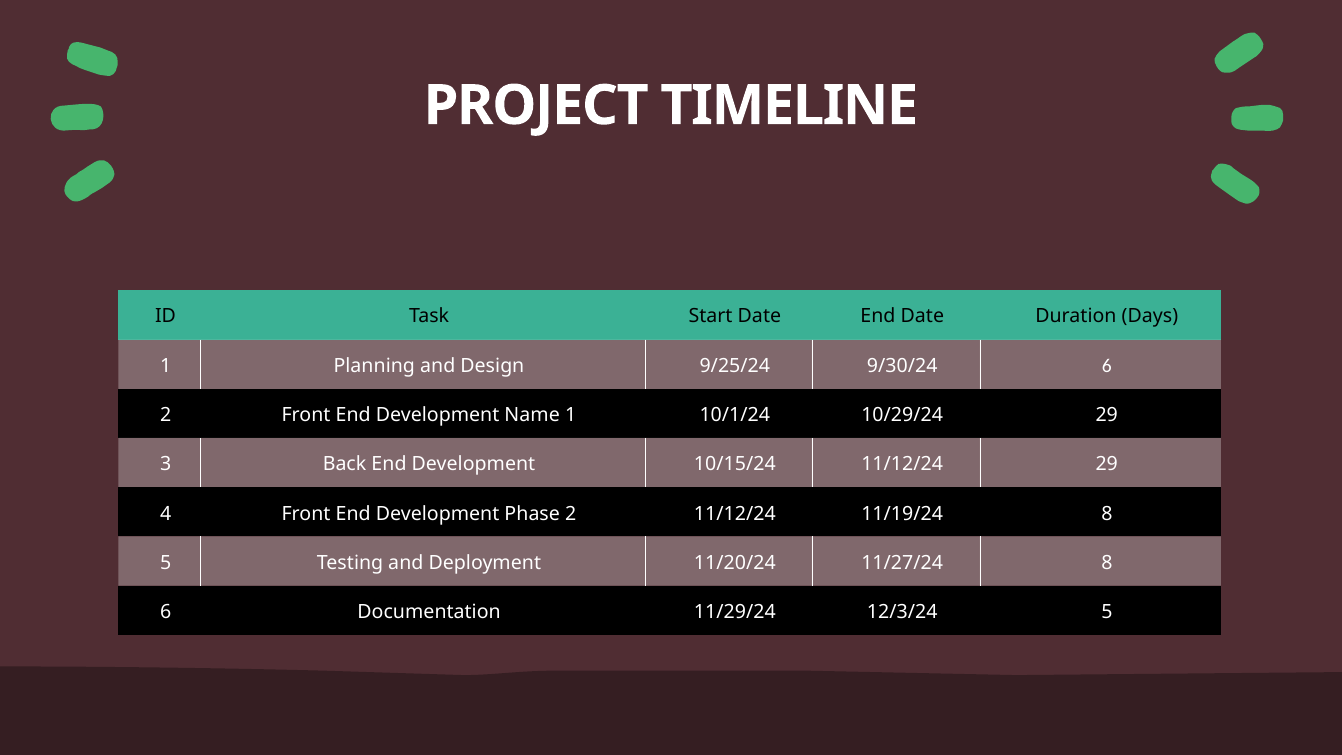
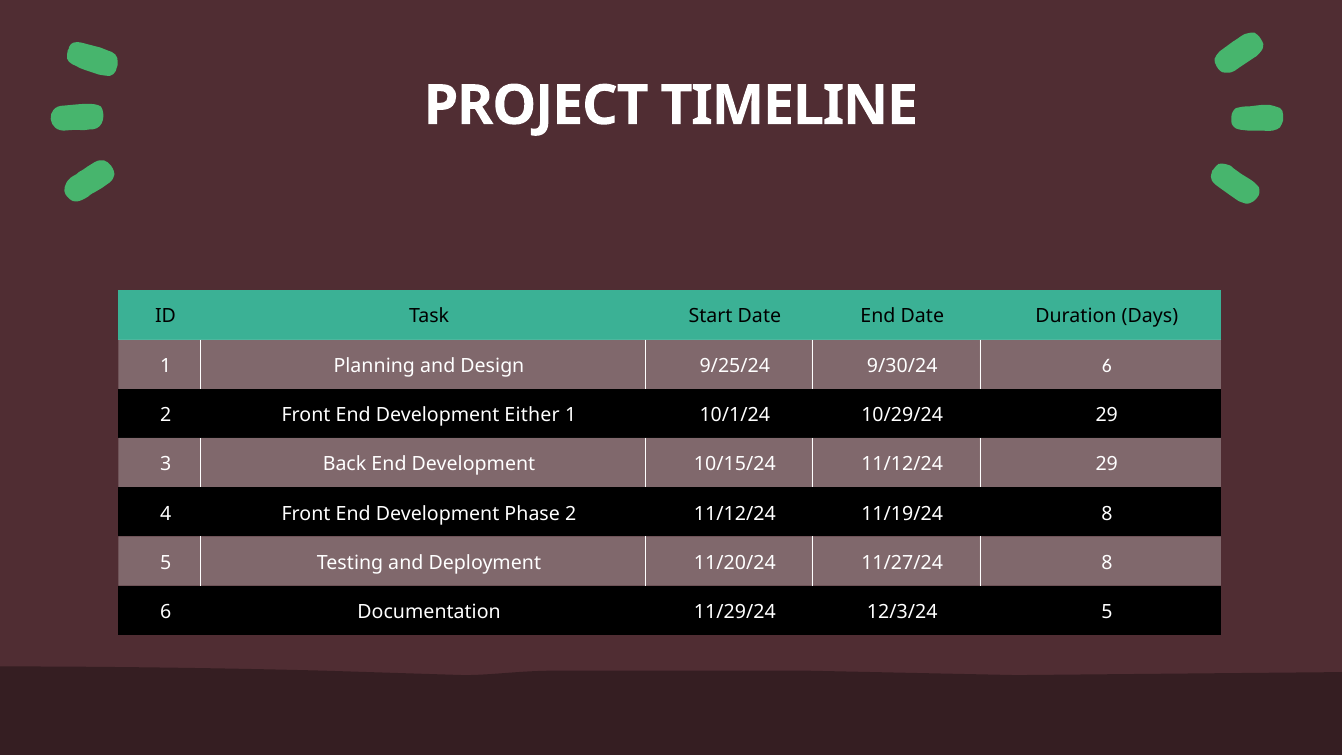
Name: Name -> Either (532, 415)
